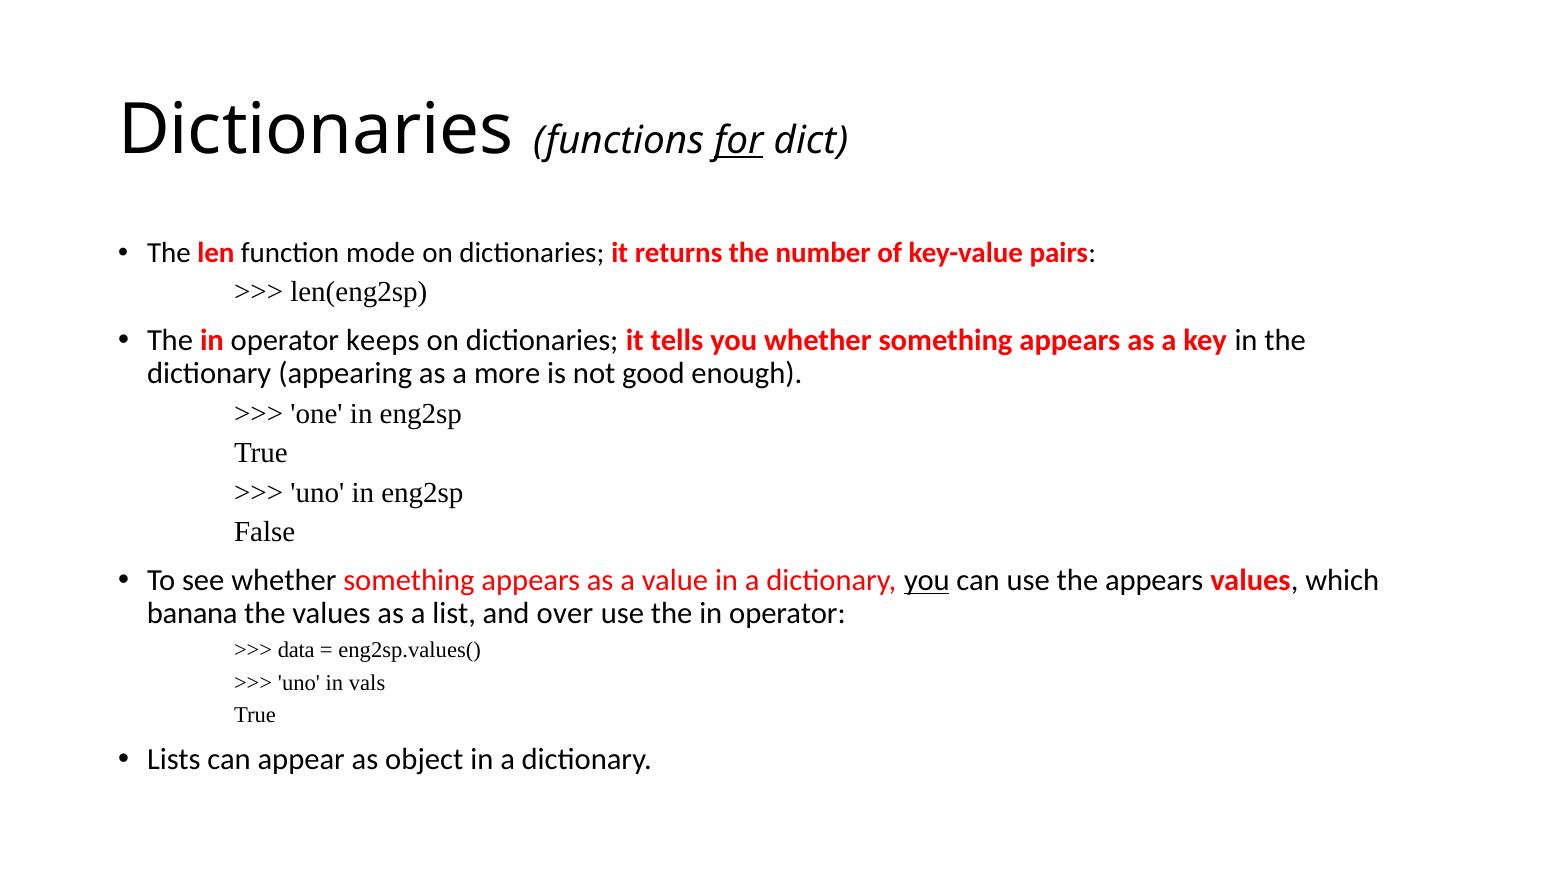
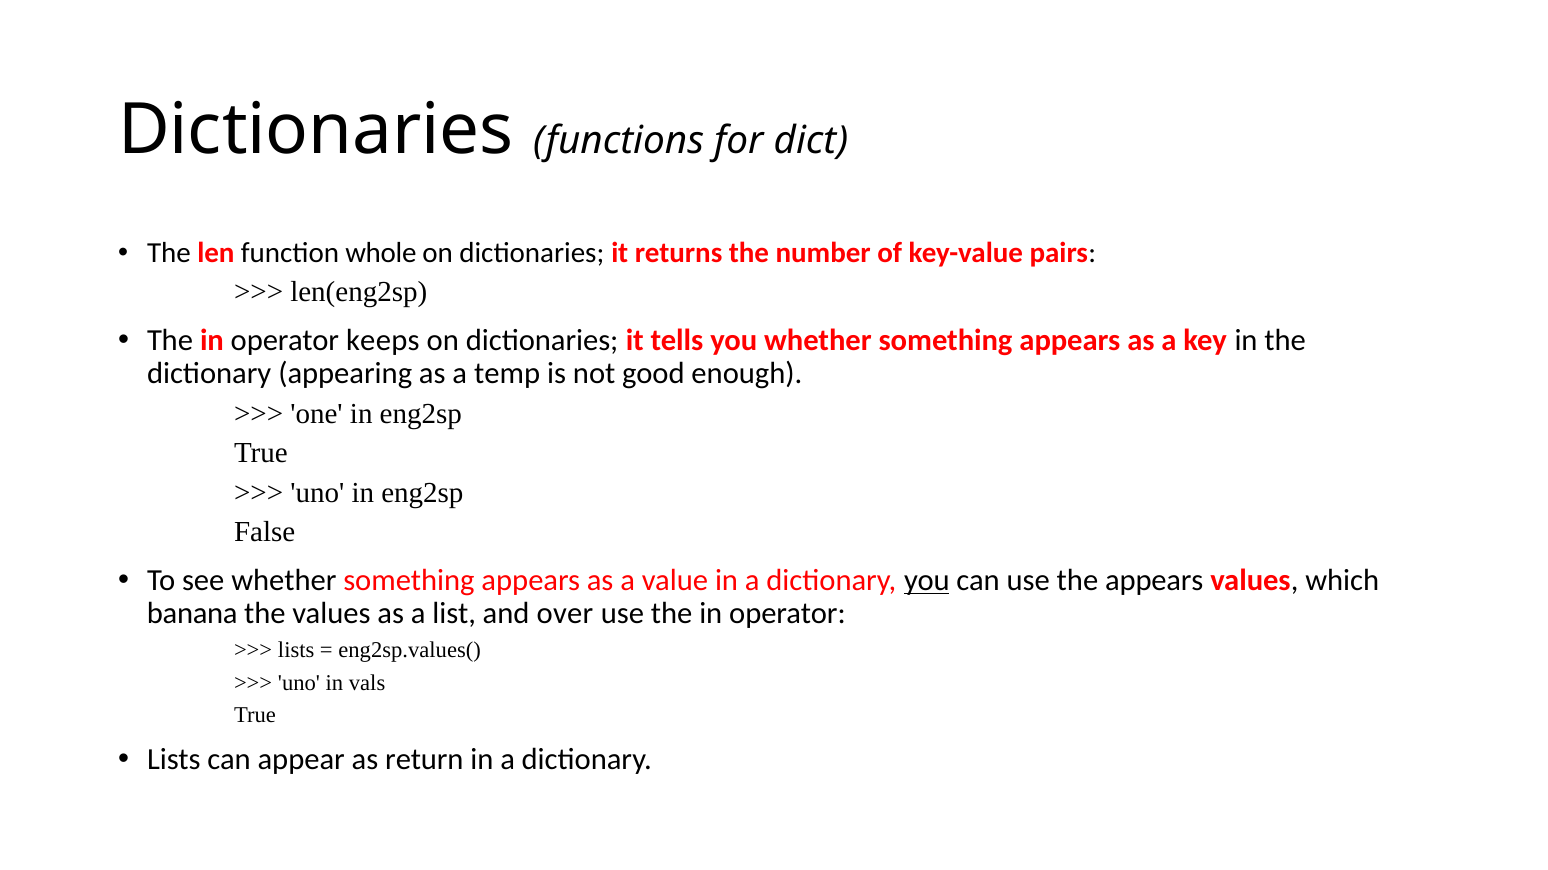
for underline: present -> none (739, 141)
mode: mode -> whole (381, 253)
more: more -> temp (507, 374)
data: data -> lists (296, 651)
object: object -> return (424, 760)
